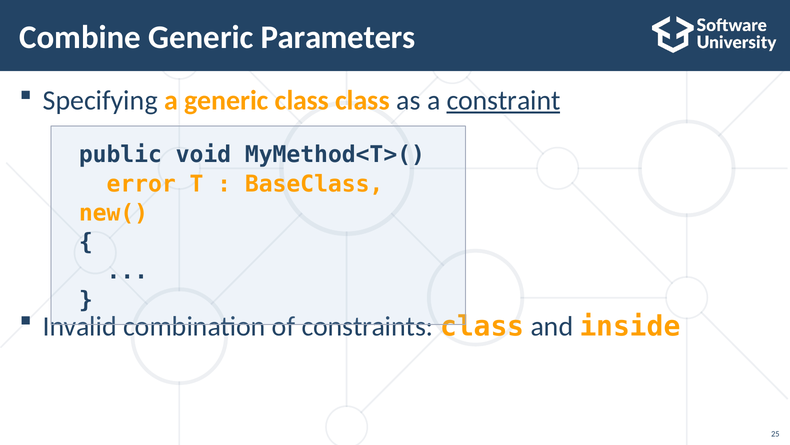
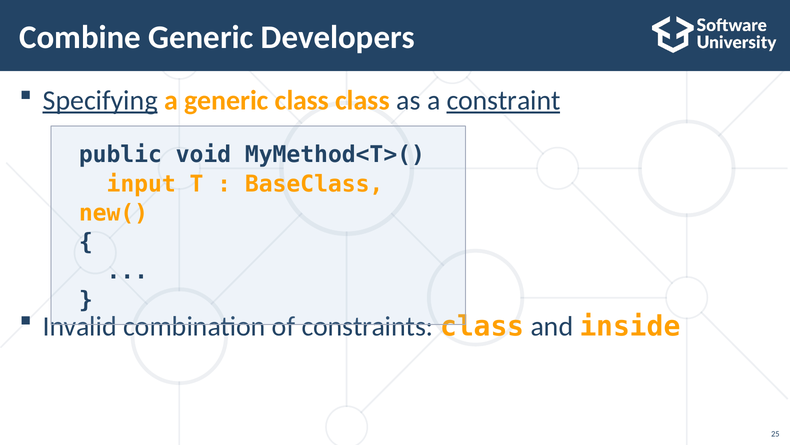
Parameters: Parameters -> Developers (338, 37)
Specifying underline: none -> present (100, 100)
error: error -> input (141, 184)
